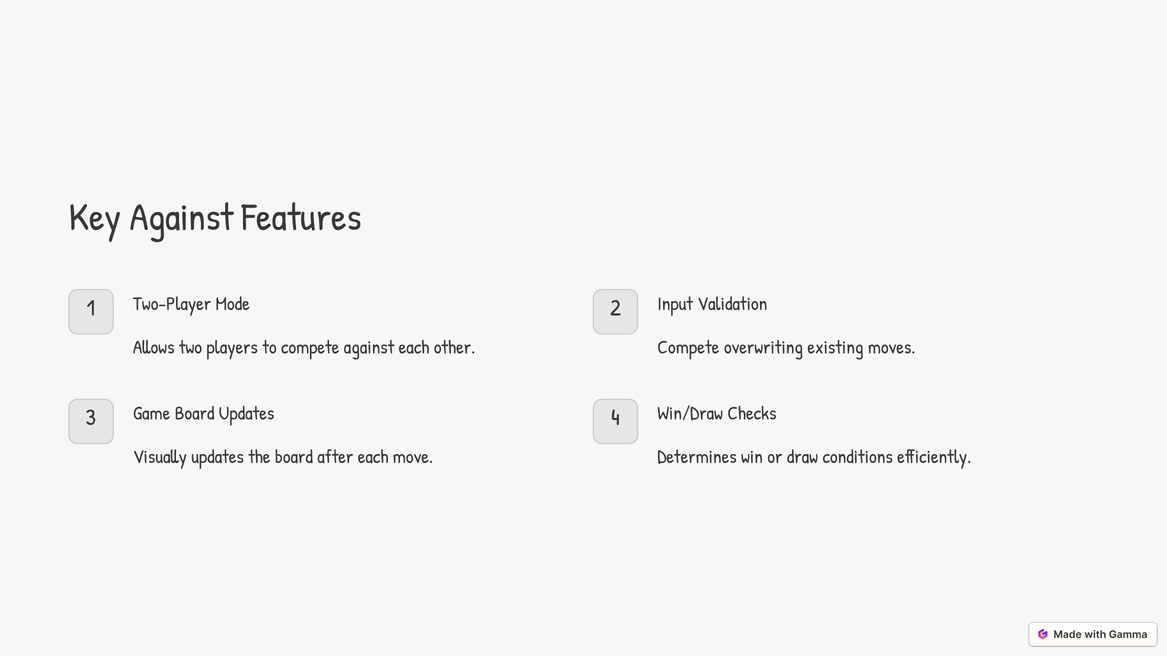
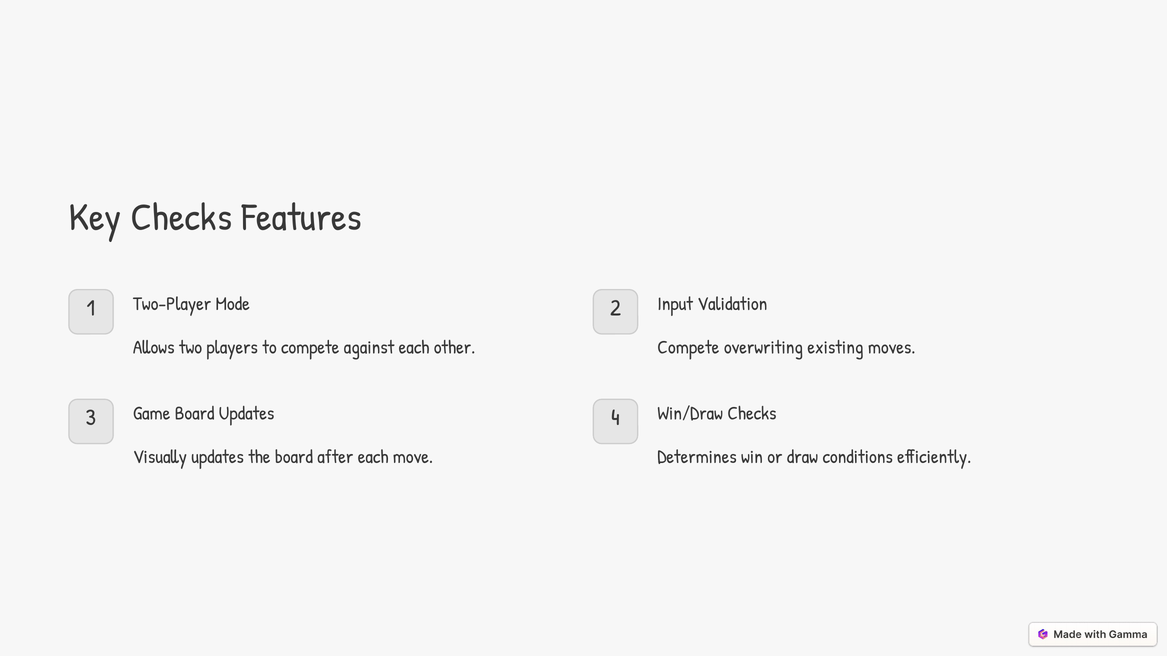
Key Against: Against -> Checks (181, 217)
